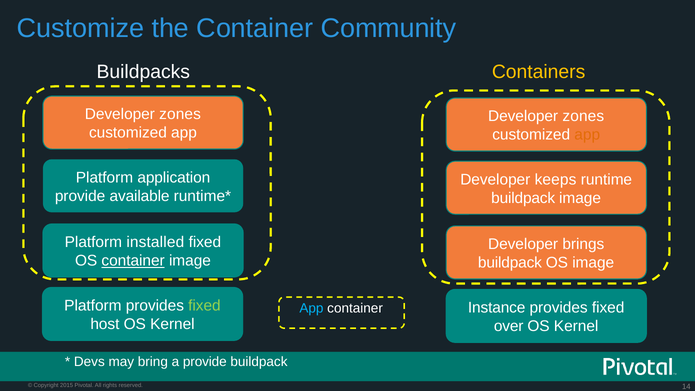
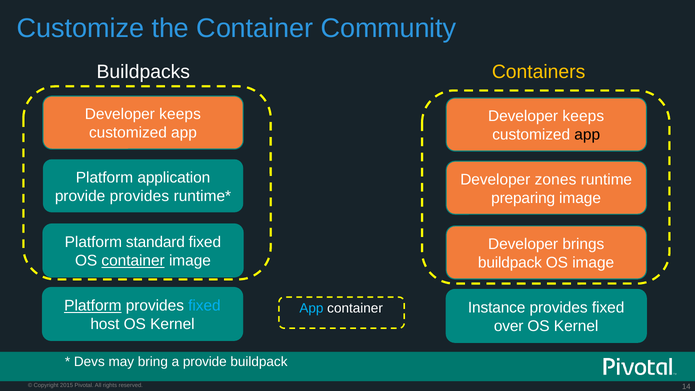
zones: zones -> keeps (180, 114)
zones: zones -> keeps (583, 116)
app colour: orange -> black (587, 135)
keeps: keeps -> zones (555, 179)
provide available: available -> provides (139, 196)
buildpack: buildpack -> preparing (523, 198)
installed: installed -> standard (155, 242)
Platform underline: none -> present (93, 306)
fixed colour: light green -> light blue (204, 306)
